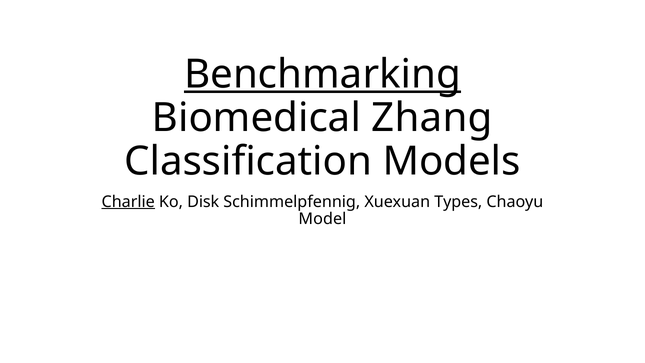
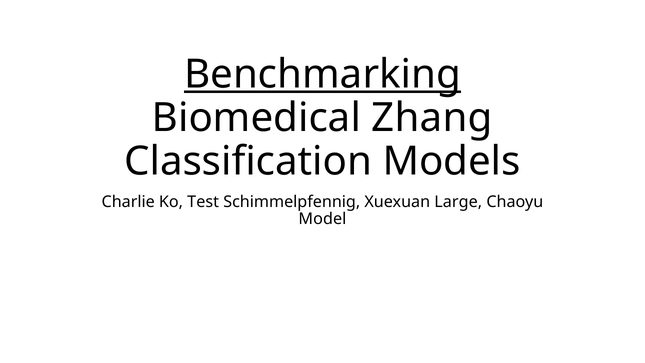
Charlie underline: present -> none (128, 202)
Disk: Disk -> Test (203, 202)
Types: Types -> Large (458, 202)
